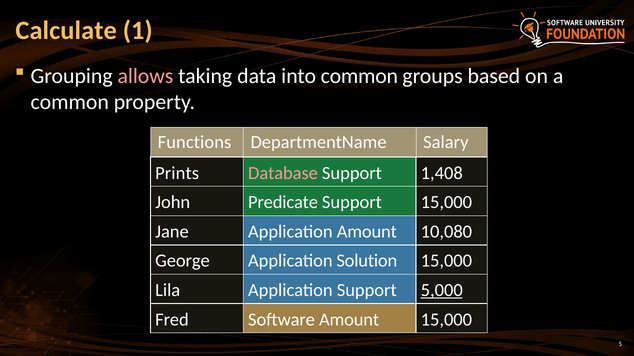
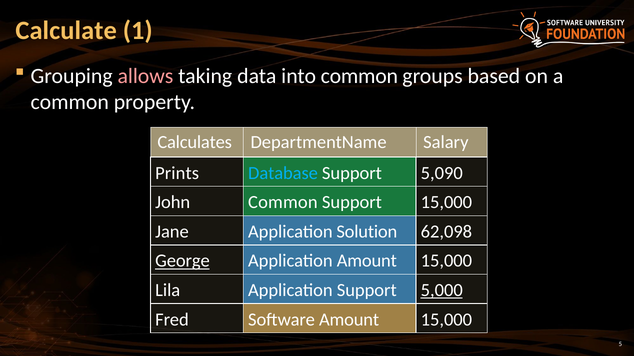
Functions: Functions -> Calculates (195, 143)
Database colour: pink -> light blue (283, 173)
1,408: 1,408 -> 5,090 (442, 173)
Predicate: Predicate -> Common (283, 203)
Application Amount: Amount -> Solution (367, 232)
10,080: 10,080 -> 62,098 (446, 232)
George underline: none -> present (182, 261)
Application Solution: Solution -> Amount (367, 261)
